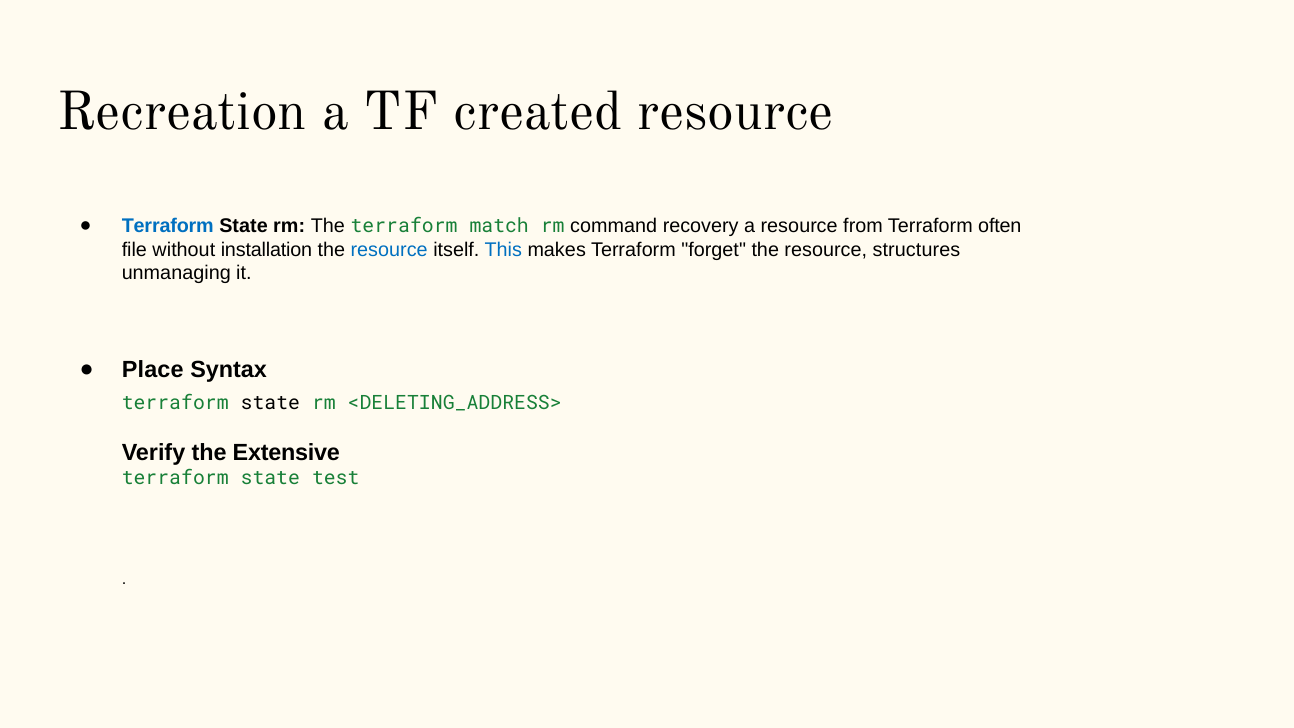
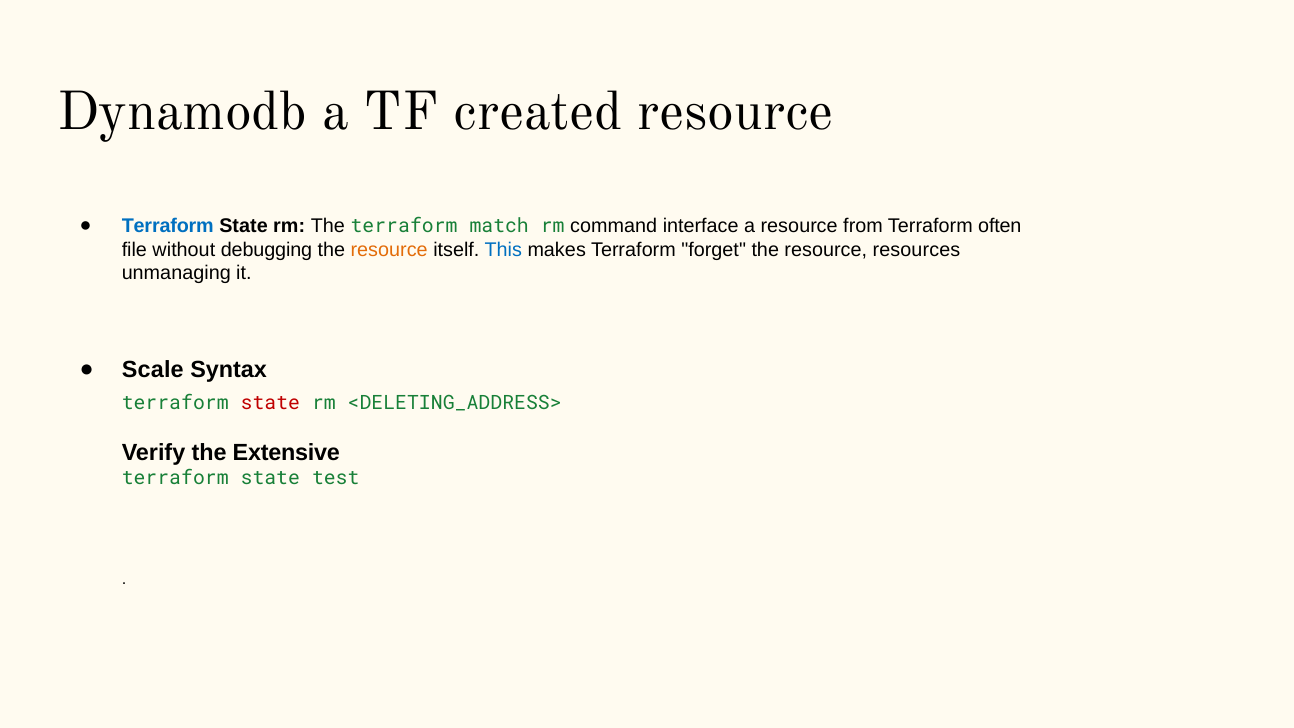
Recreation: Recreation -> Dynamodb (182, 112)
recovery: recovery -> interface (701, 226)
installation: installation -> debugging (266, 250)
resource colour: blue -> orange (389, 250)
structures: structures -> resources (916, 250)
Place: Place -> Scale (153, 370)
state colour: black -> red (270, 403)
